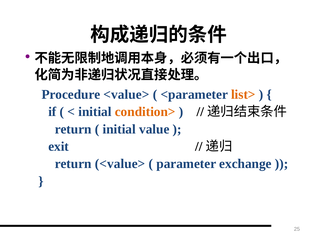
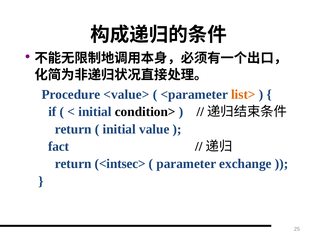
condition> colour: orange -> black (145, 111)
exit: exit -> fact (59, 146)
return <value>: <value> -> <intsec> (120, 163)
